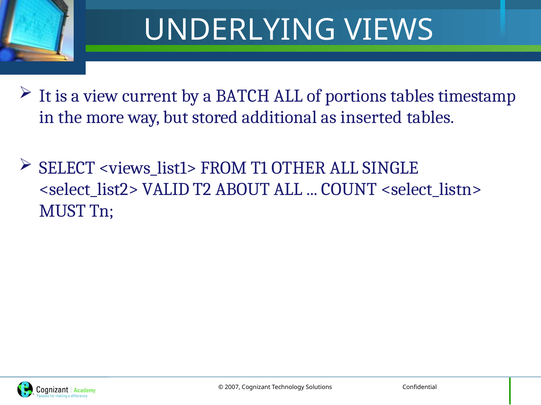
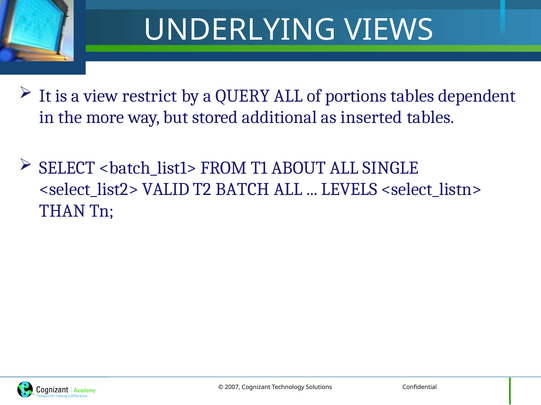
current: current -> restrict (150, 96)
BATCH: BATCH -> QUERY (243, 96)
timestamp: timestamp -> dependent (477, 96)
<views_list1>: <views_list1> -> <batch_list1> (148, 168)
OTHER: OTHER -> ABOUT (299, 168)
ABOUT: ABOUT -> BATCH (243, 190)
COUNT: COUNT -> LEVELS (349, 190)
MUST: MUST -> THAN (62, 211)
